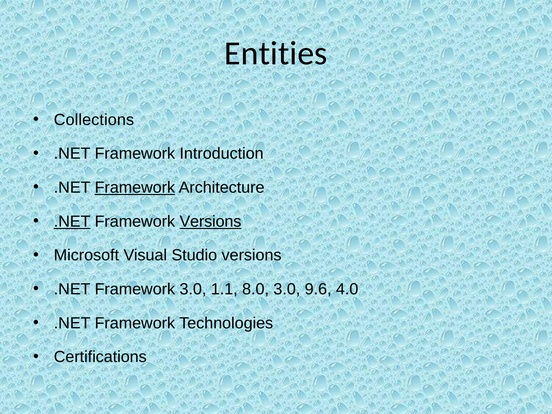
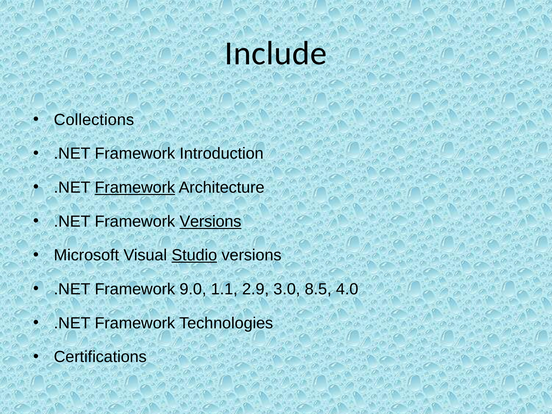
Entities: Entities -> Include (276, 53)
.NET underline: present -> none (72, 221)
Studio underline: none -> present (194, 255)
Framework 3.0: 3.0 -> 9.0 (193, 289)
8.0: 8.0 -> 2.9 (256, 289)
9.6: 9.6 -> 8.5 (318, 289)
